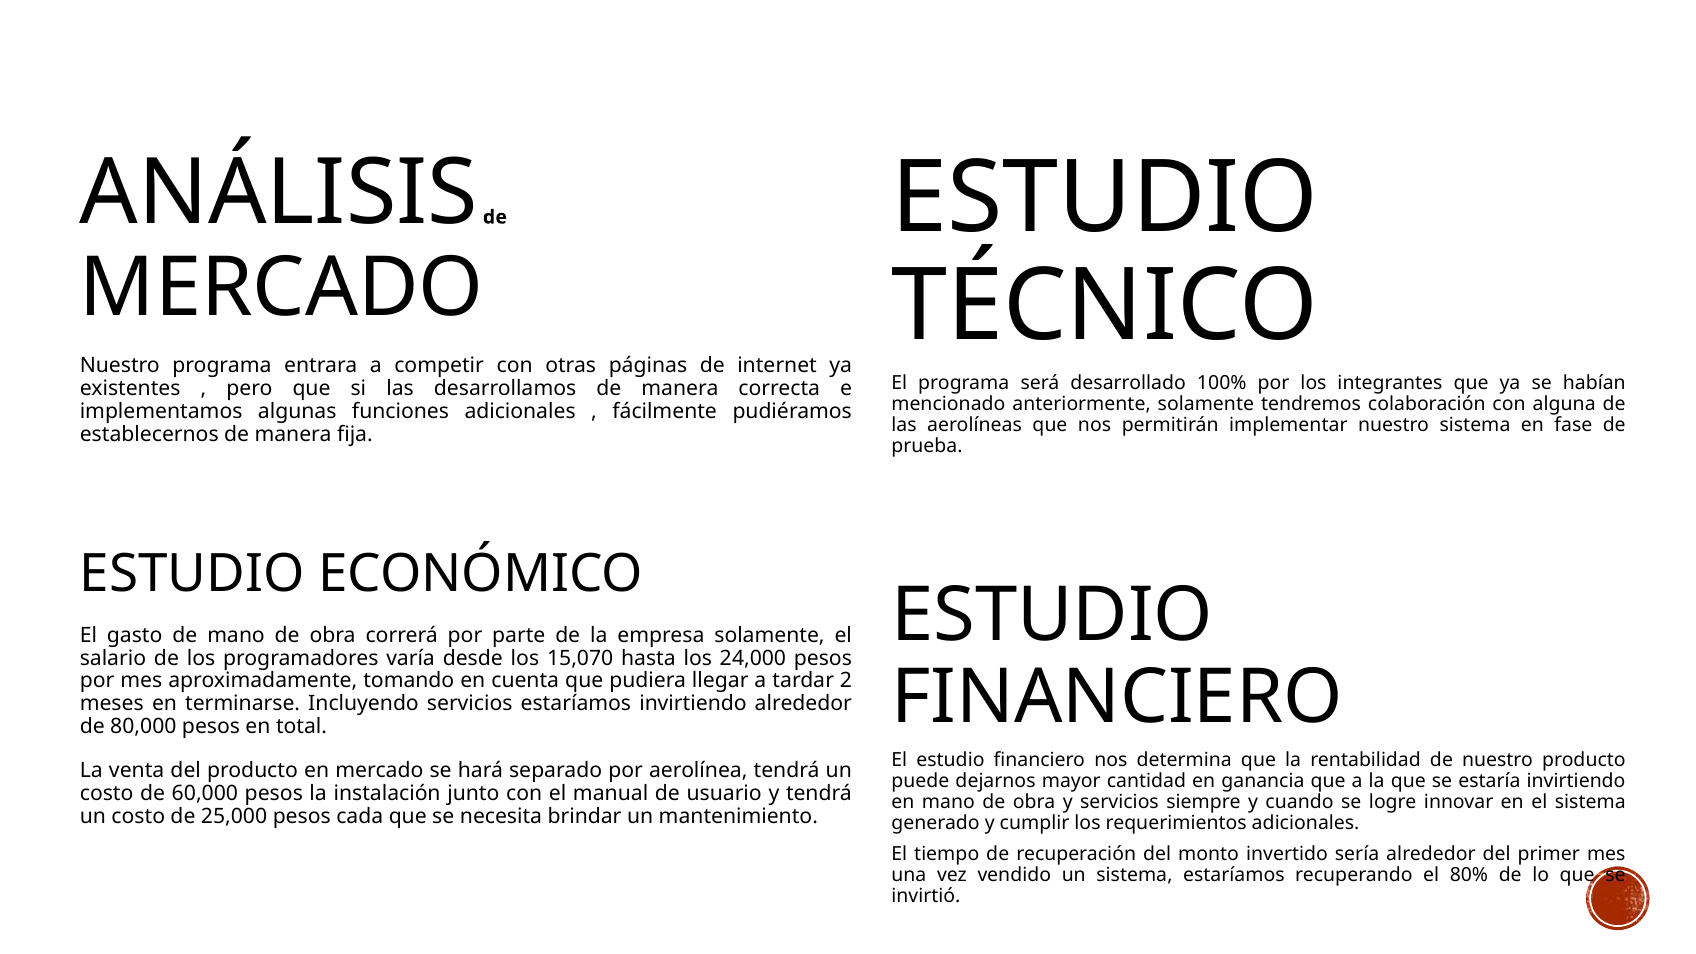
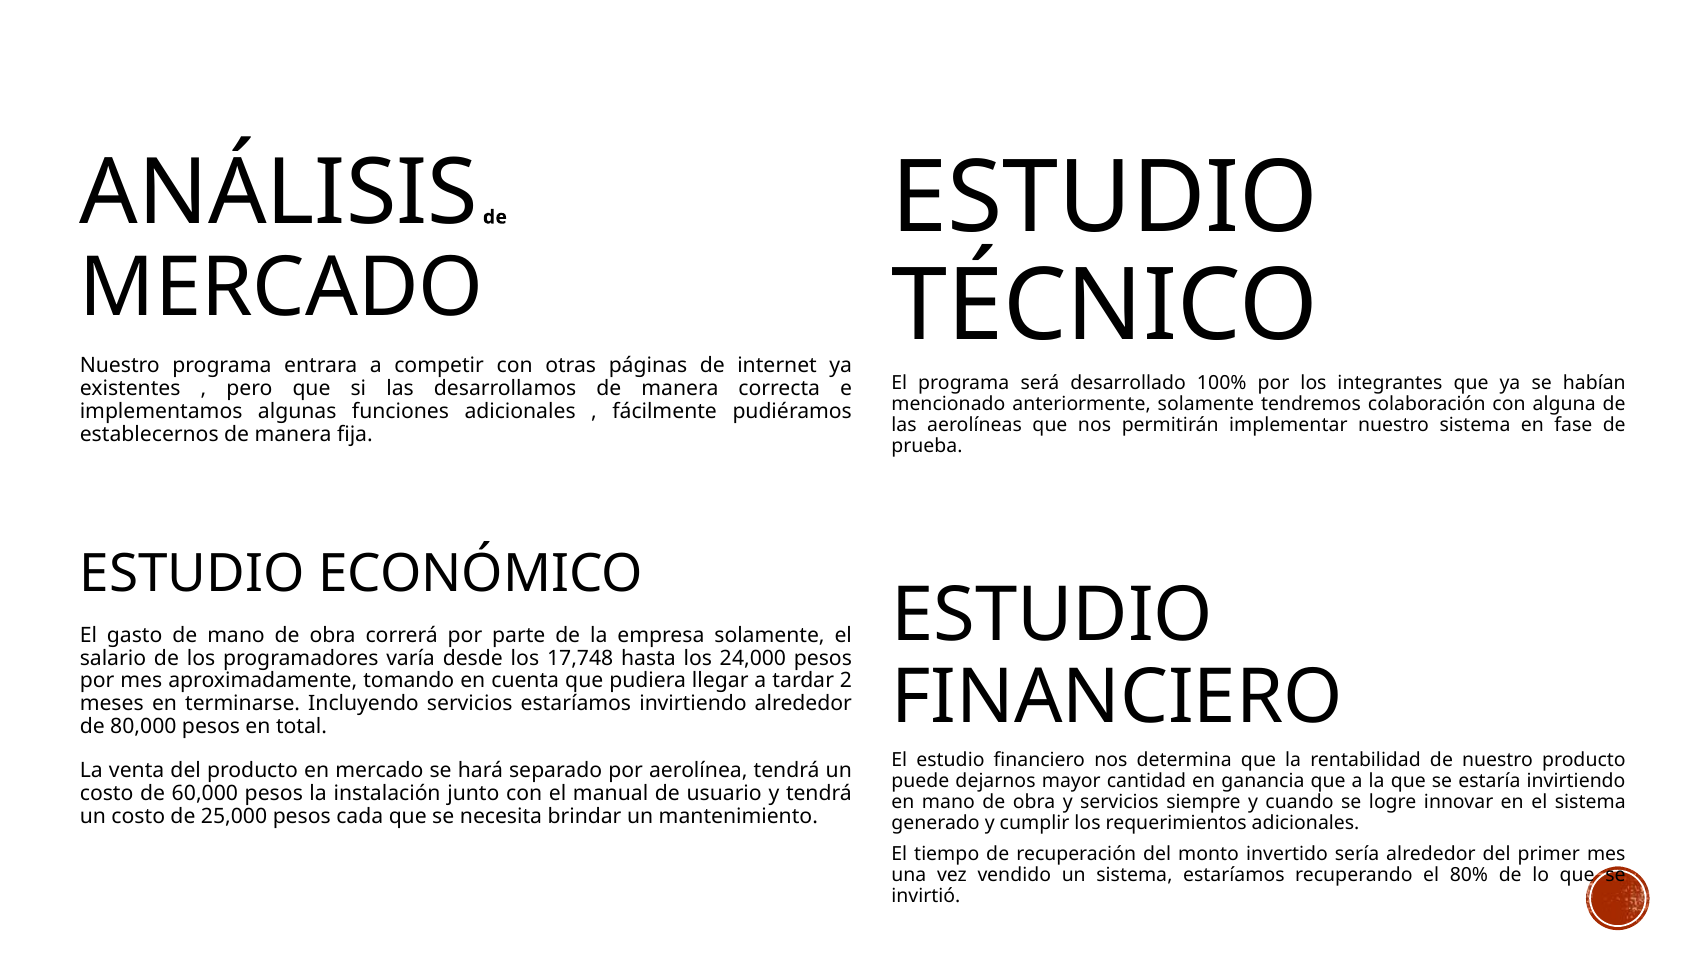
15,070: 15,070 -> 17,748 (580, 658)
